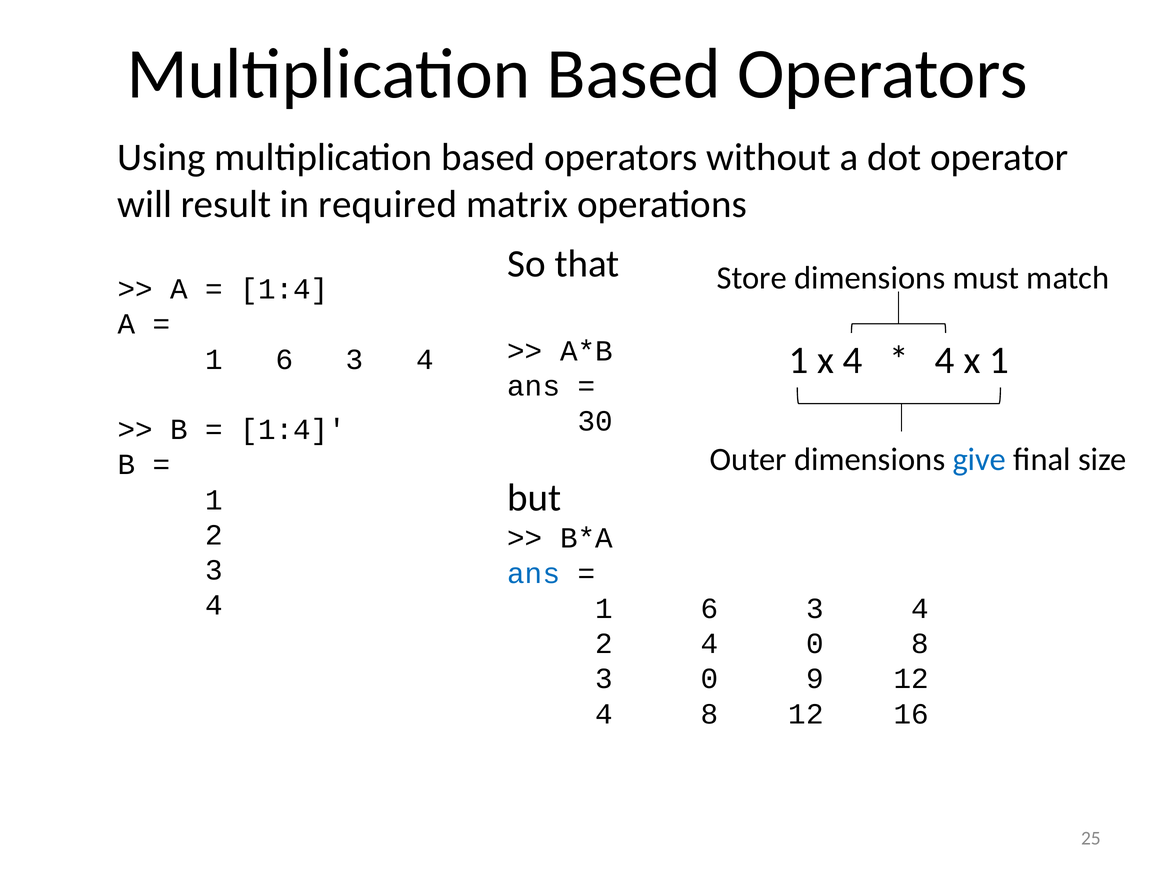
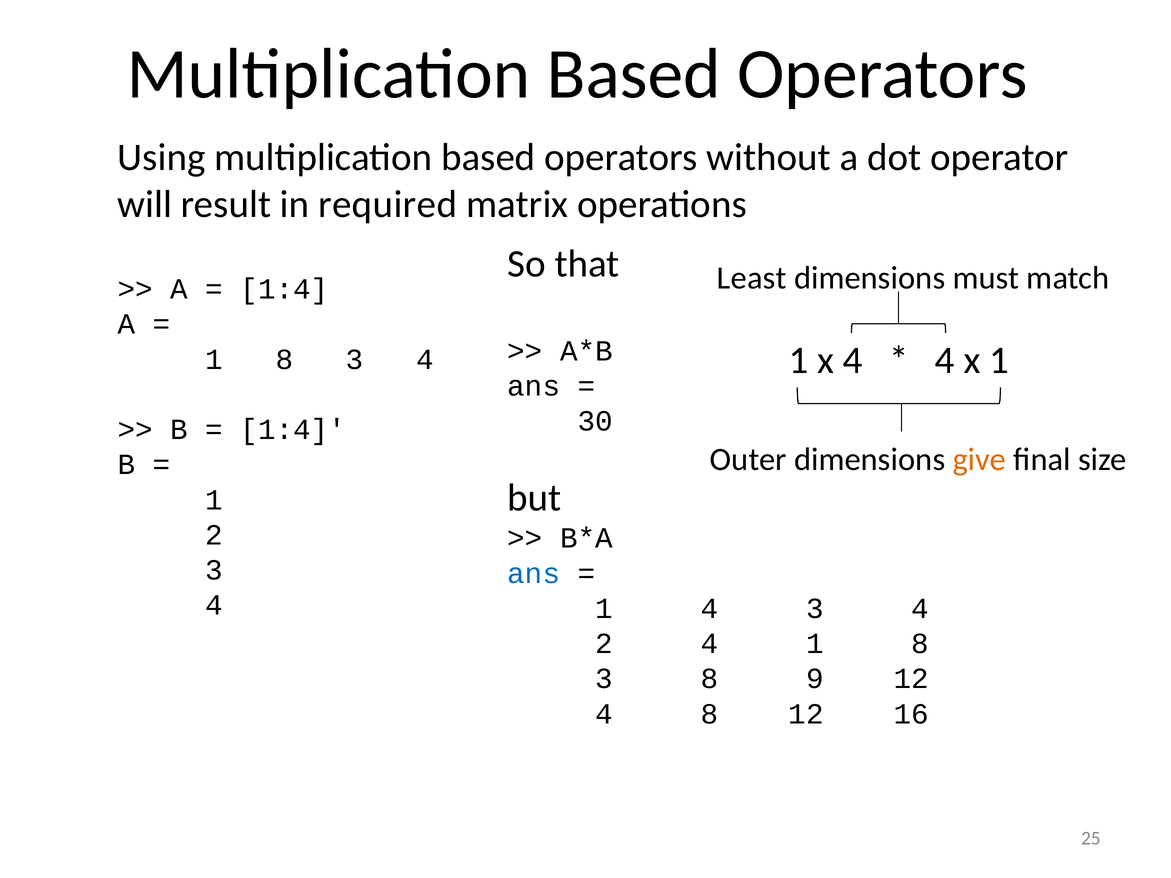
Store: Store -> Least (752, 278)
6: 6 -> 8 (284, 360)
give colour: blue -> orange (979, 459)
6: 6 -> 4 (709, 609)
4 0: 0 -> 1 (815, 644)
3 0: 0 -> 8 (709, 679)
